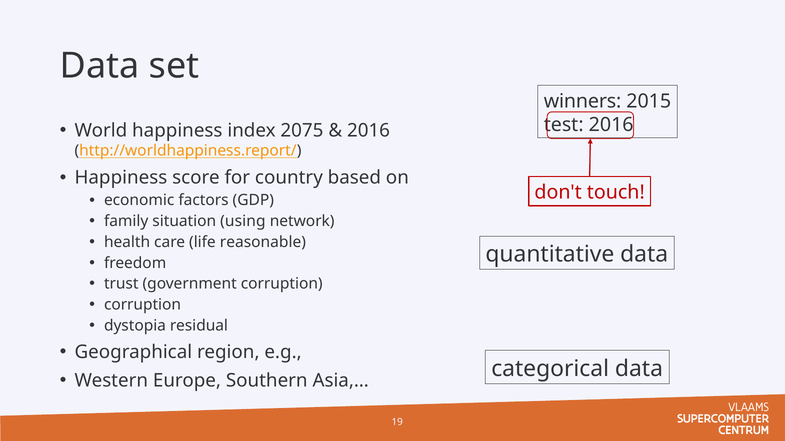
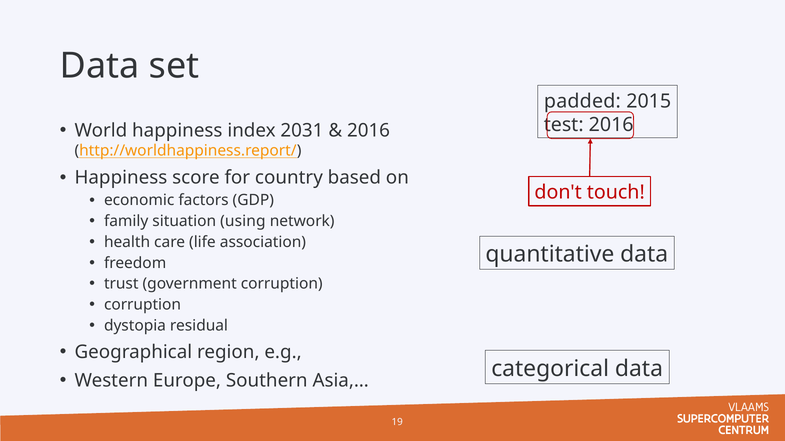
winners: winners -> padded (582, 101)
2075: 2075 -> 2031 (302, 131)
reasonable: reasonable -> association (263, 242)
